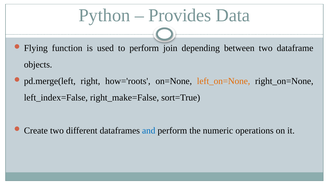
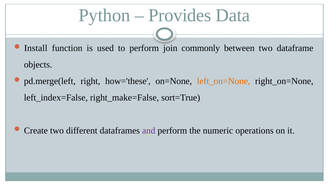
Flying: Flying -> Install (36, 48)
depending: depending -> commonly (201, 48)
how='roots: how='roots -> how='these (128, 81)
and colour: blue -> purple (149, 131)
